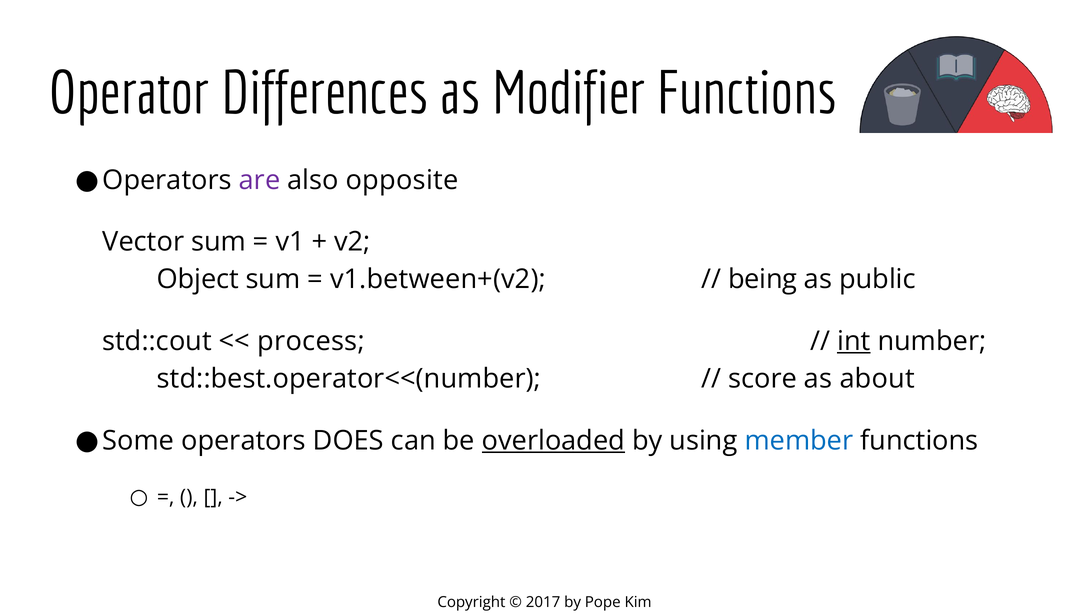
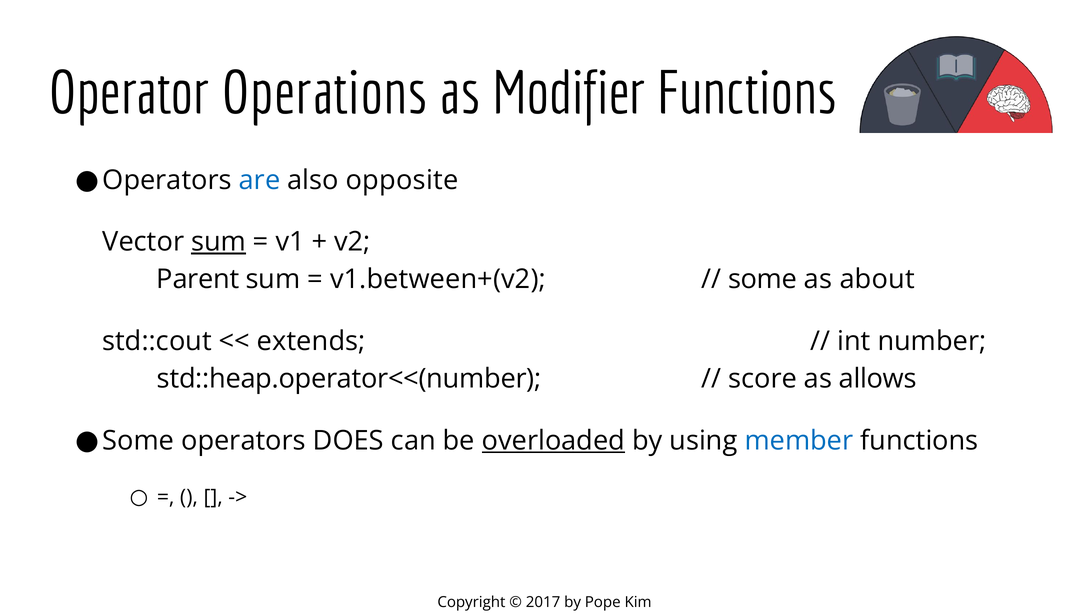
Differences: Differences -> Operations (325, 94)
are colour: purple -> blue (260, 180)
sum underline: none -> present (219, 242)
Object: Object -> Parent (198, 279)
being: being -> some (763, 279)
public: public -> about (877, 279)
process: process -> extends (311, 341)
int underline: present -> none (854, 341)
std::best.operator<<(number: std::best.operator<<(number -> std::heap.operator<<(number (349, 379)
about: about -> allows (878, 379)
